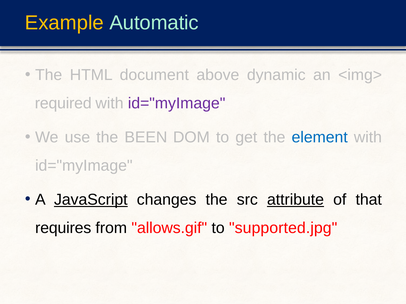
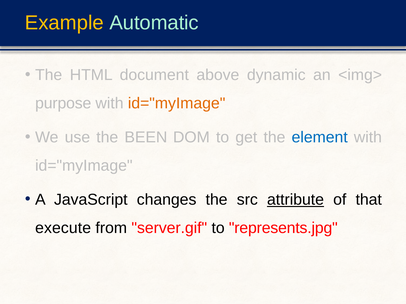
required: required -> purpose (63, 104)
id="myImage colour: purple -> orange (177, 104)
JavaScript underline: present -> none (91, 200)
requires: requires -> execute (63, 228)
allows.gif: allows.gif -> server.gif (169, 228)
supported.jpg: supported.jpg -> represents.jpg (283, 228)
